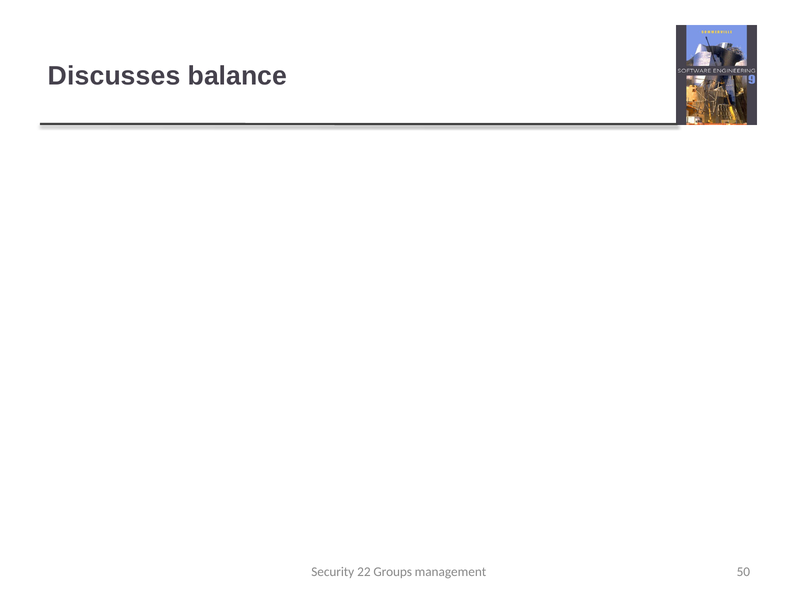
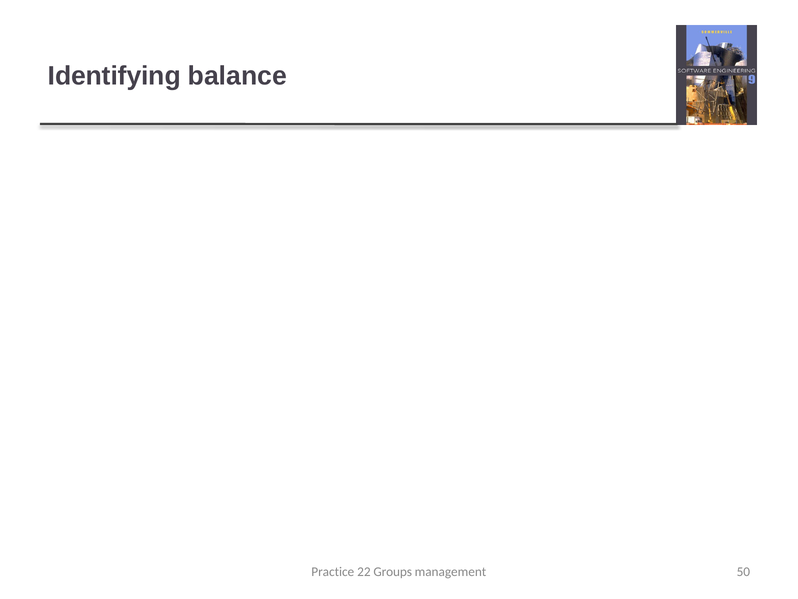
Discusses: Discusses -> Identifying (114, 76)
Security: Security -> Practice (333, 571)
